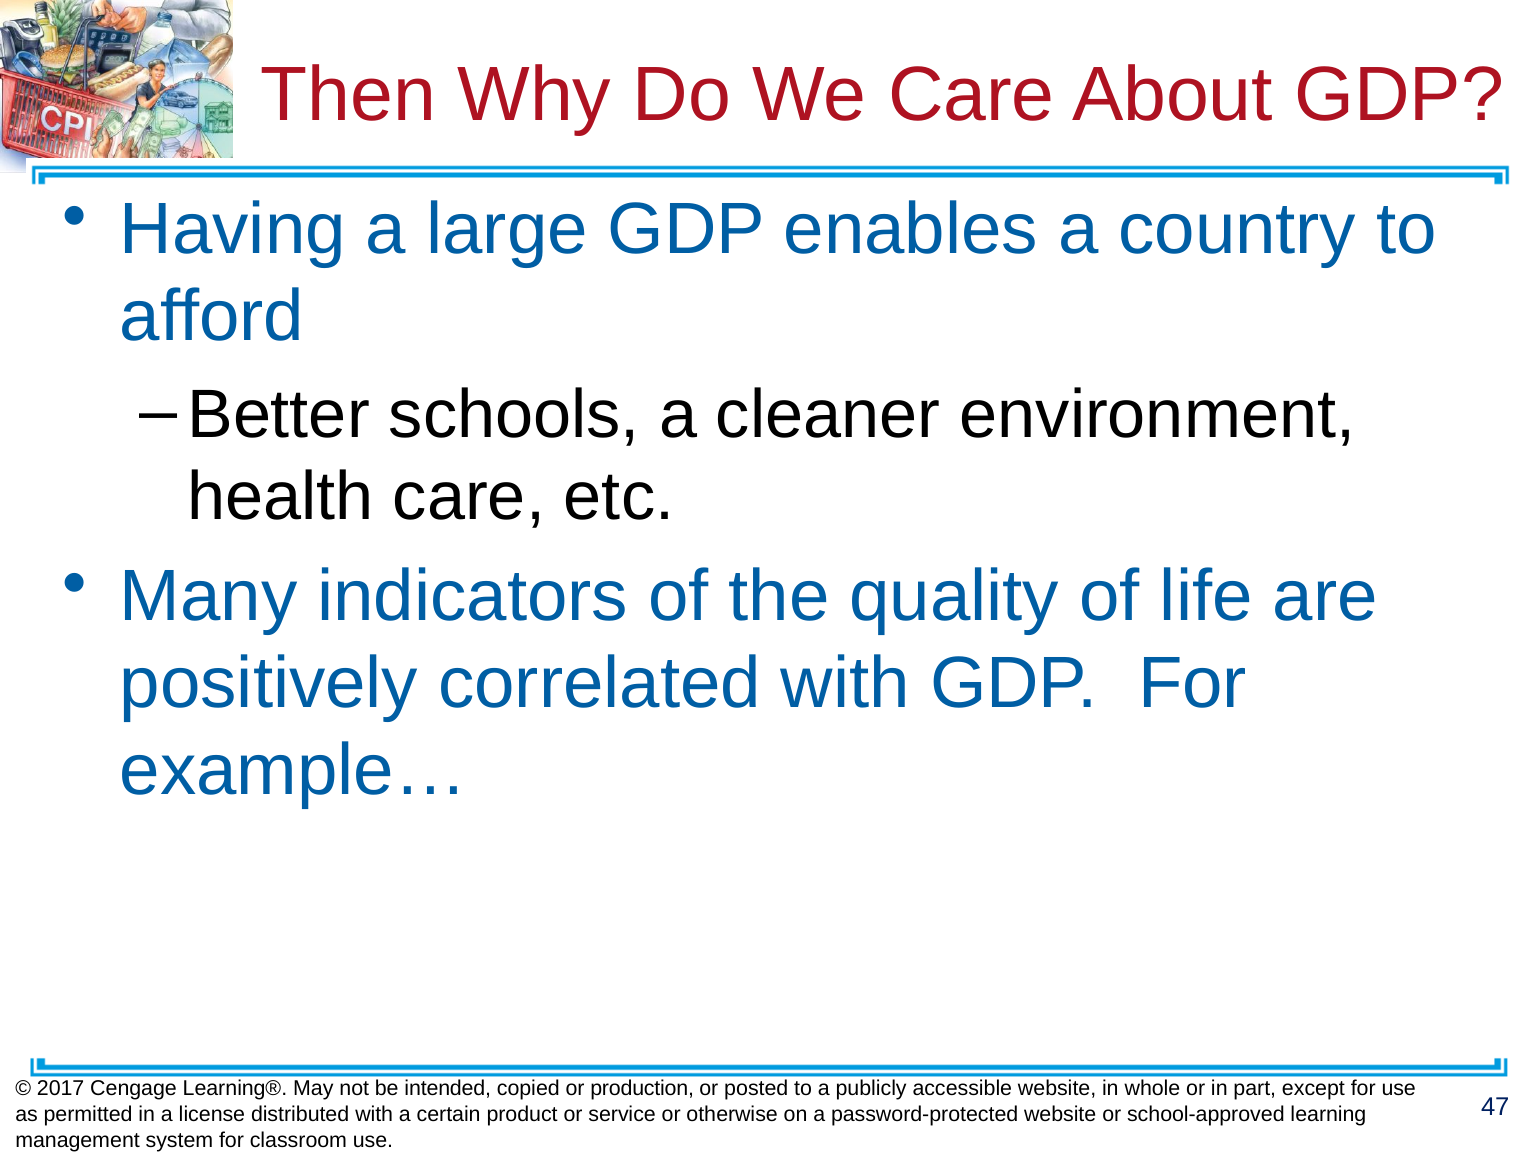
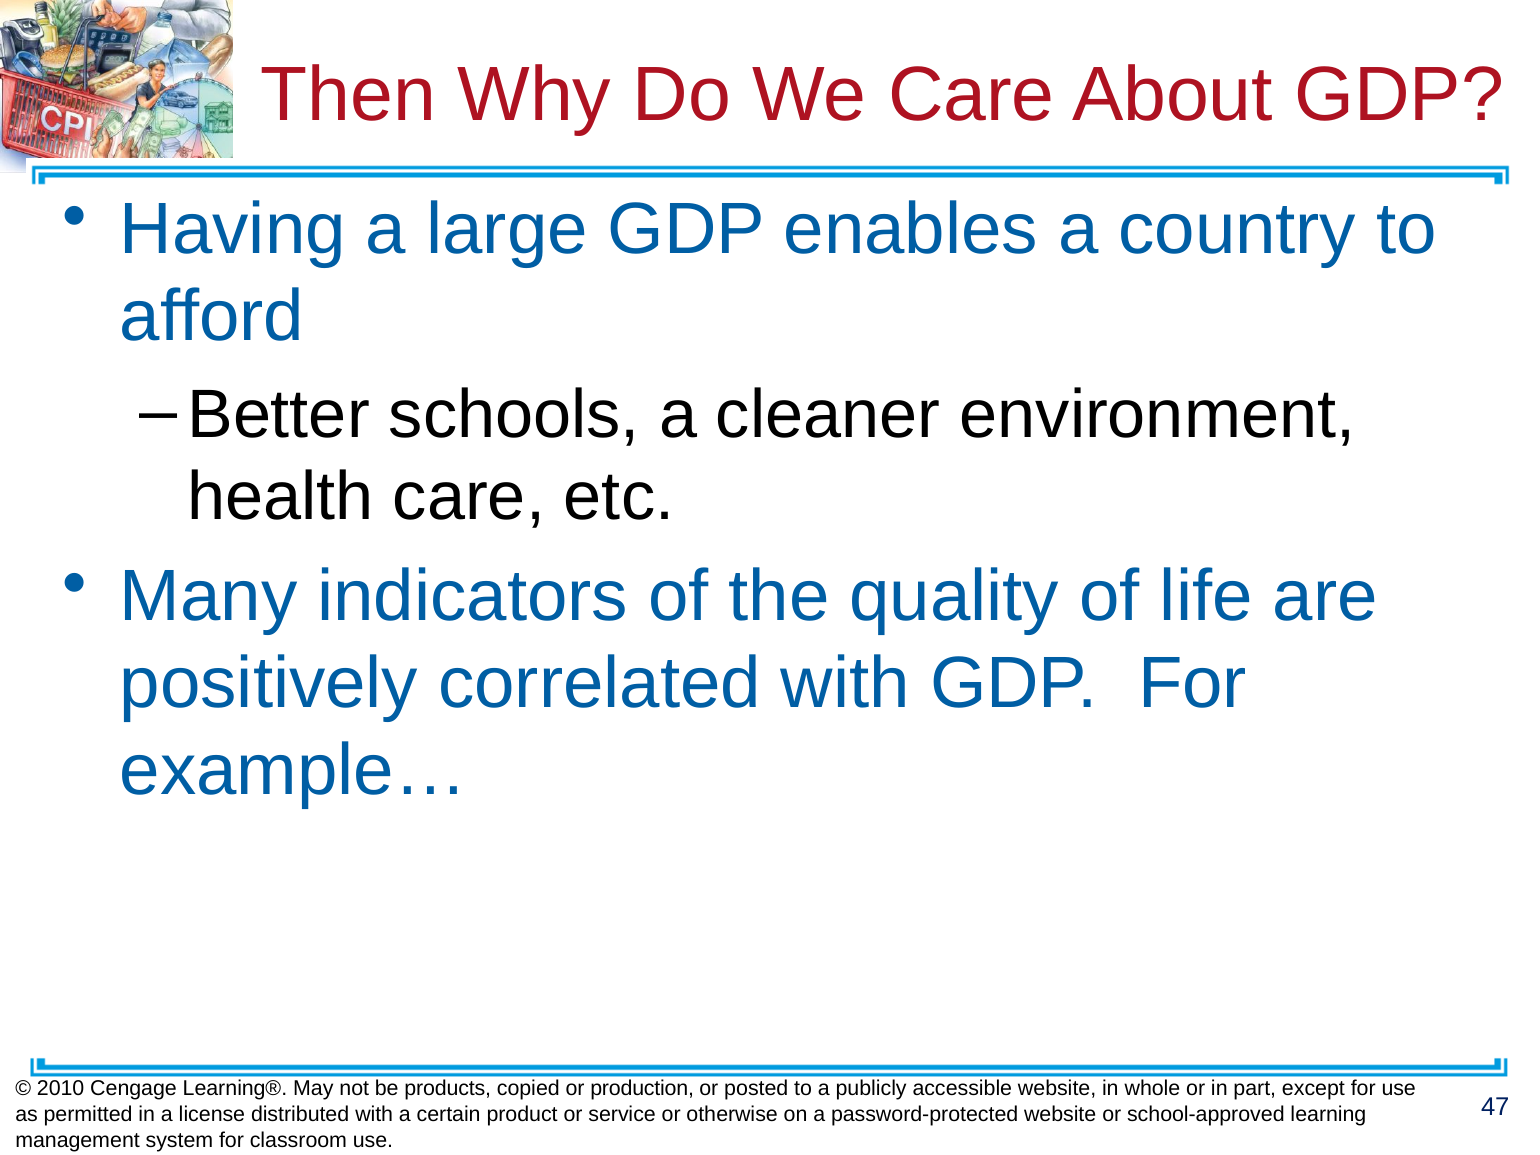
2017: 2017 -> 2010 (61, 1089)
intended: intended -> products (448, 1089)
